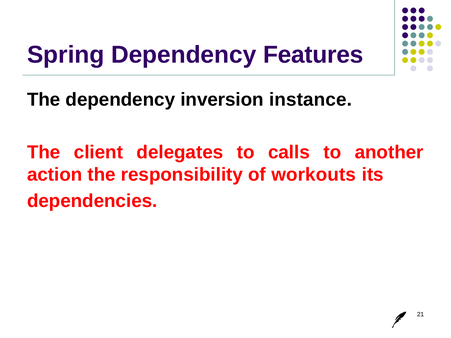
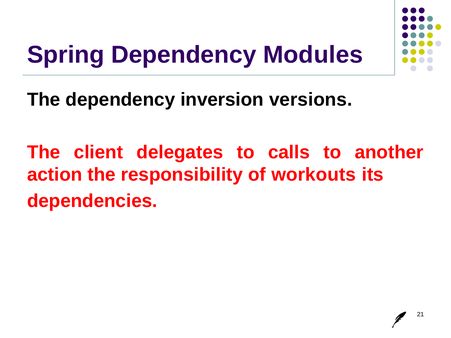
Features: Features -> Modules (313, 55)
instance: instance -> versions (311, 100)
